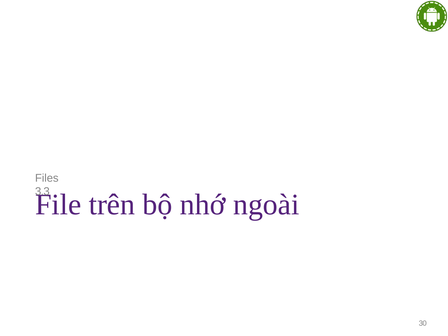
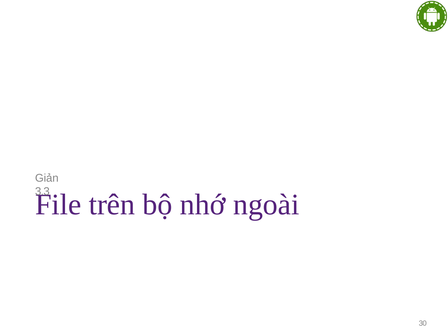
Files: Files -> Giản (47, 178)
